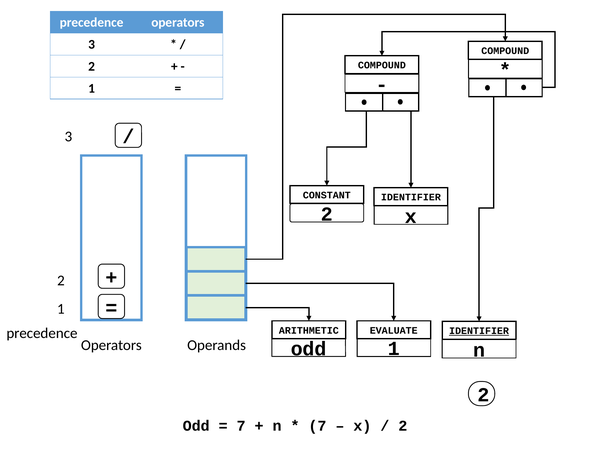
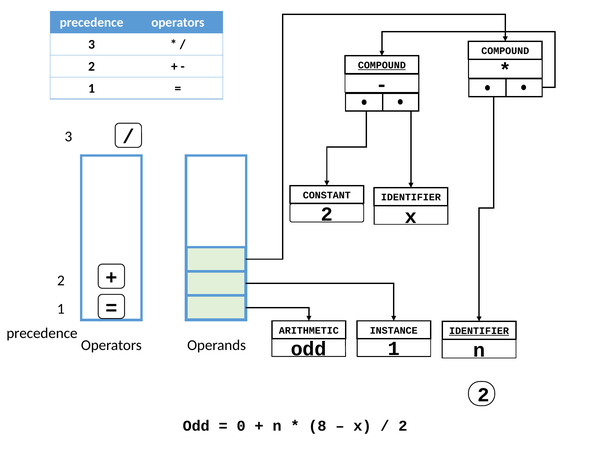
COMPOUND underline: none -> present (382, 65)
EVALUATE: EVALUATE -> INSTANCE (394, 331)
7: 7 -> 0 (241, 426)
7: 7 -> 8 (317, 426)
